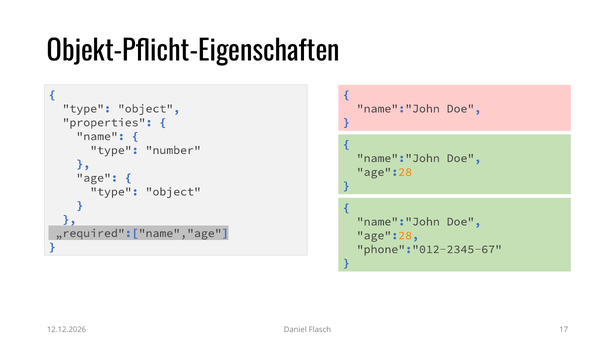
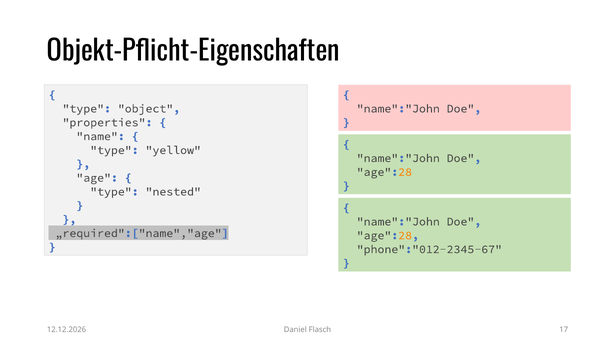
number: number -> yellow (173, 150)
object: object -> nested (173, 192)
